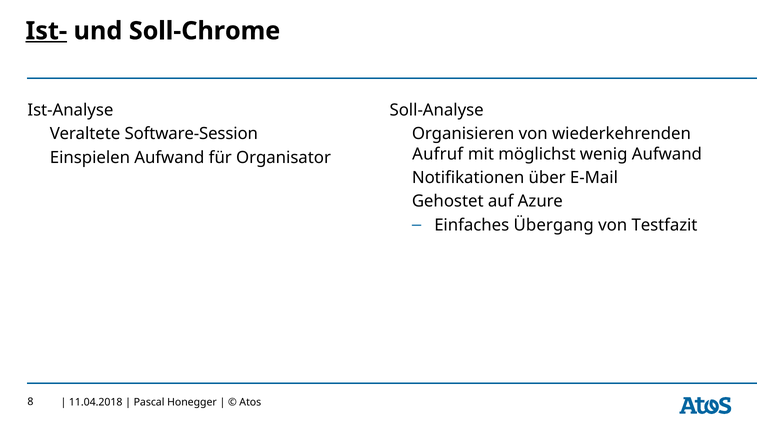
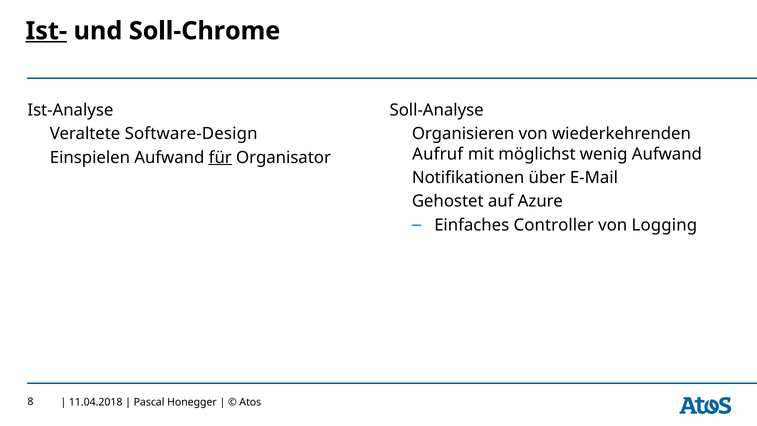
Software-Session: Software-Session -> Software-Design (191, 134)
für underline: none -> present (220, 157)
Übergang: Übergang -> Controller (554, 225)
Testfazit: Testfazit -> Logging (664, 225)
